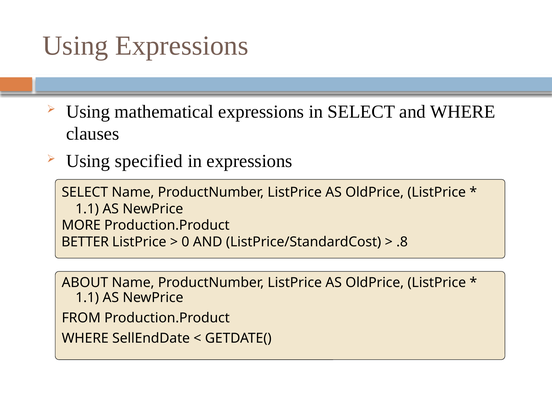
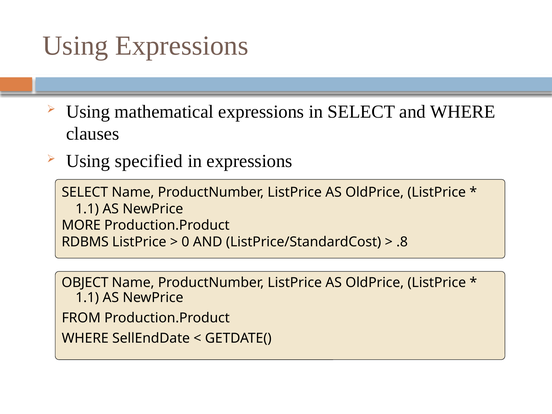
BETTER: BETTER -> RDBMS (85, 242)
ABOUT: ABOUT -> OBJECT (85, 283)
